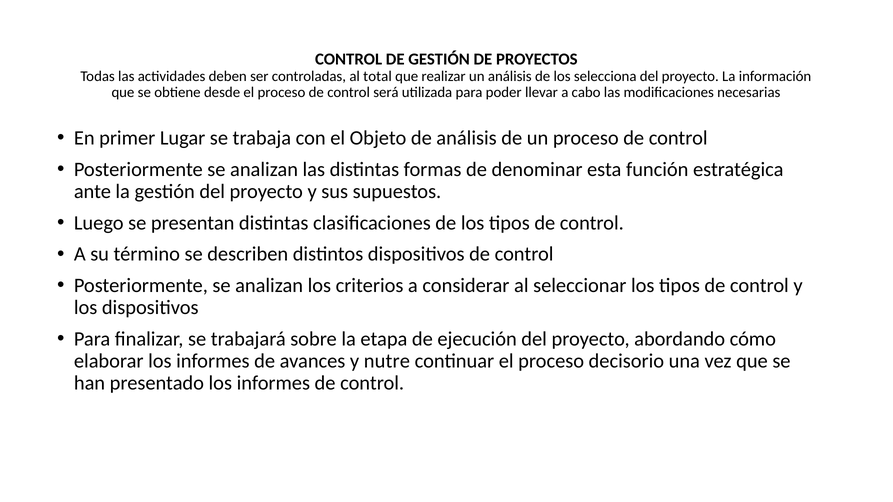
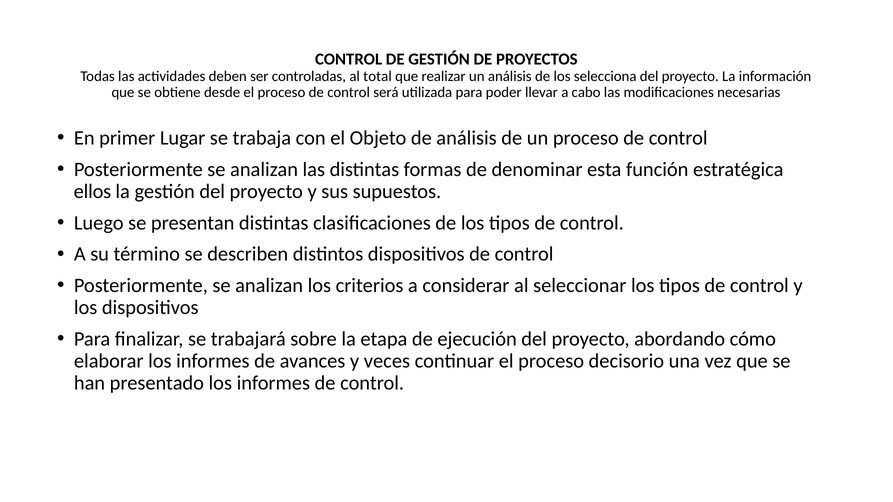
ante: ante -> ellos (92, 192)
nutre: nutre -> veces (387, 361)
